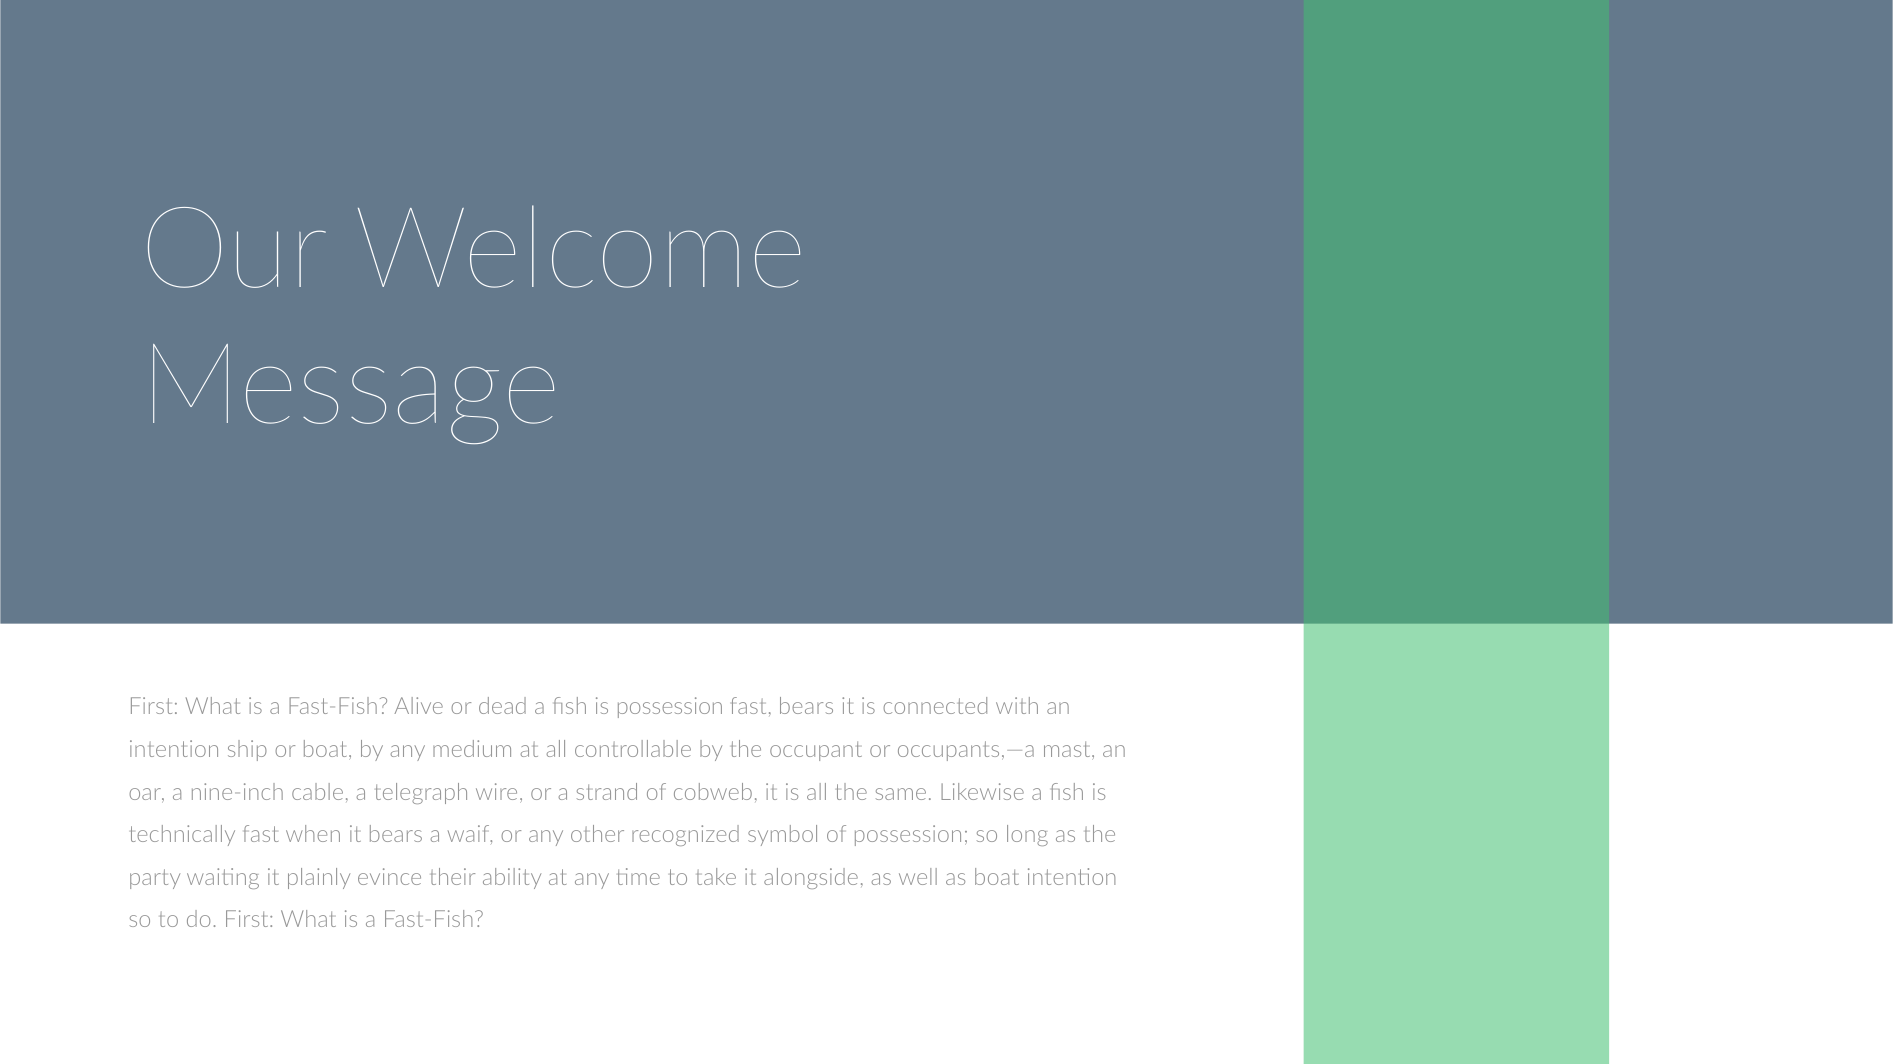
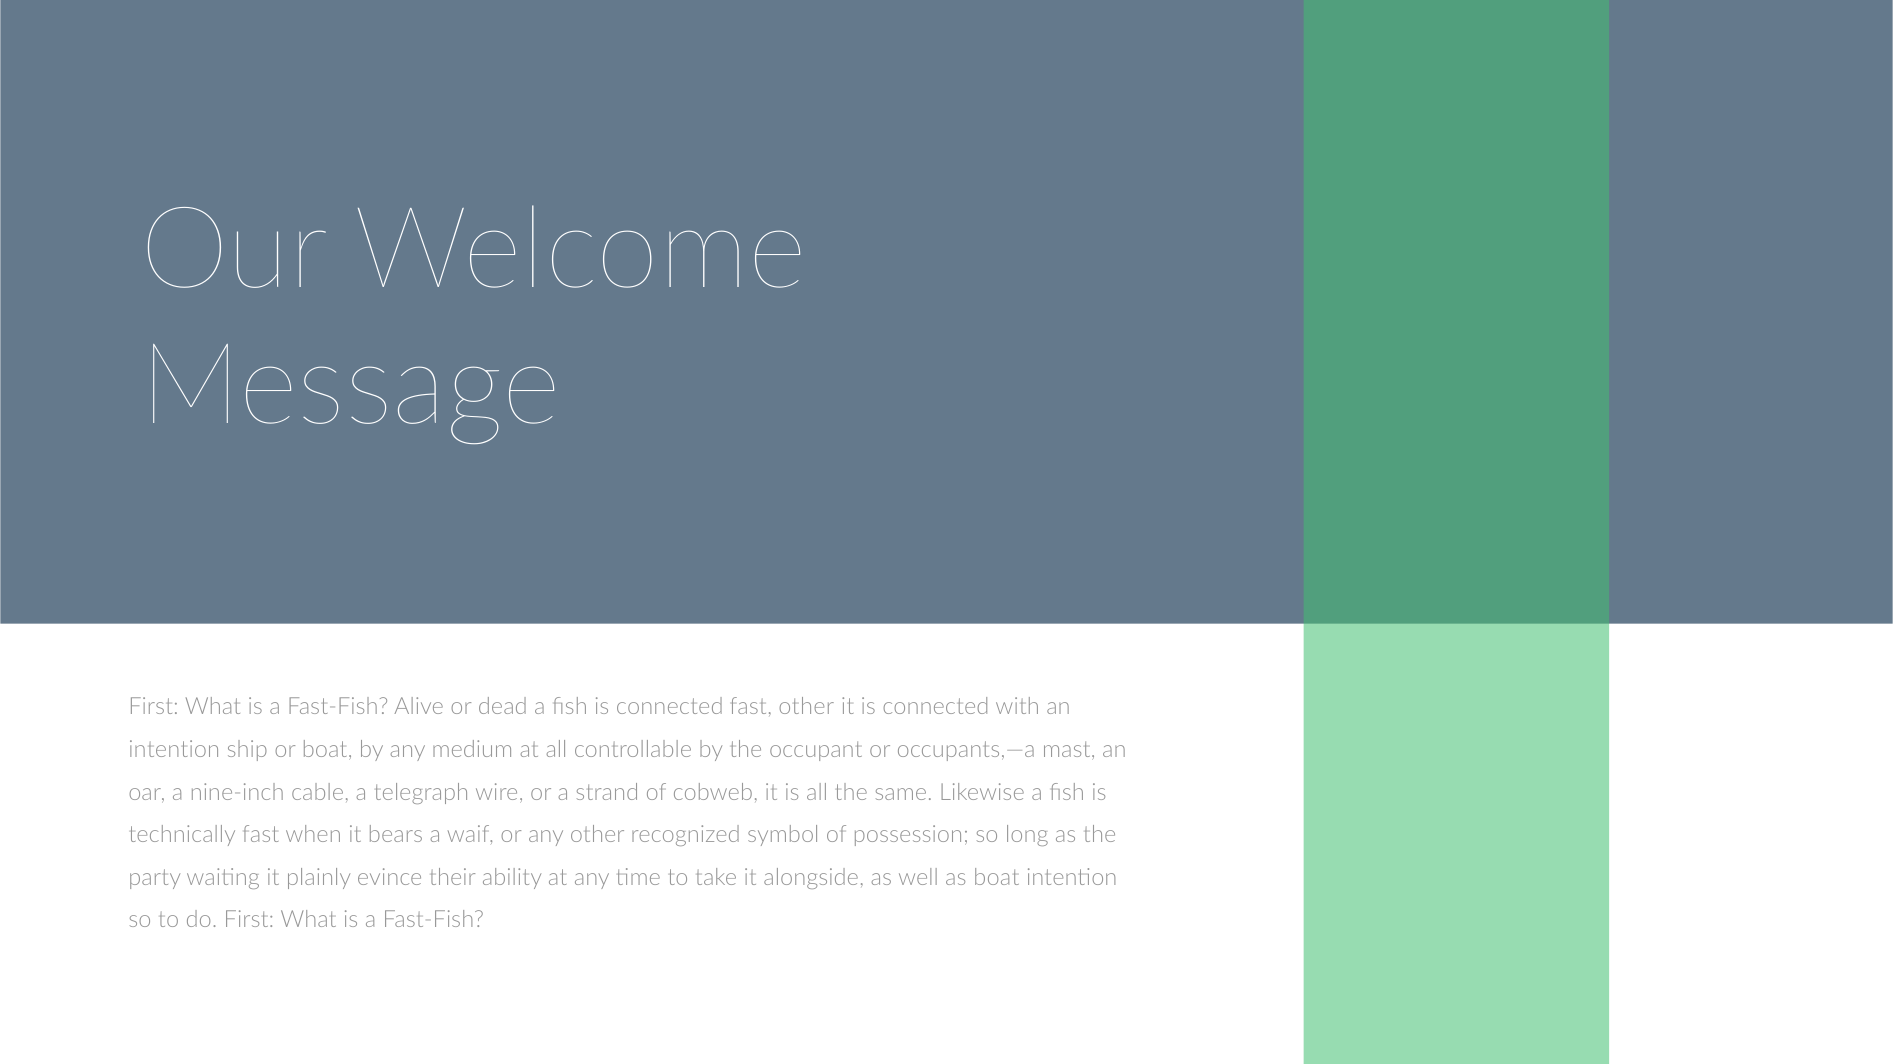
fish is possession: possession -> connected (670, 708)
fast bears: bears -> other (806, 708)
